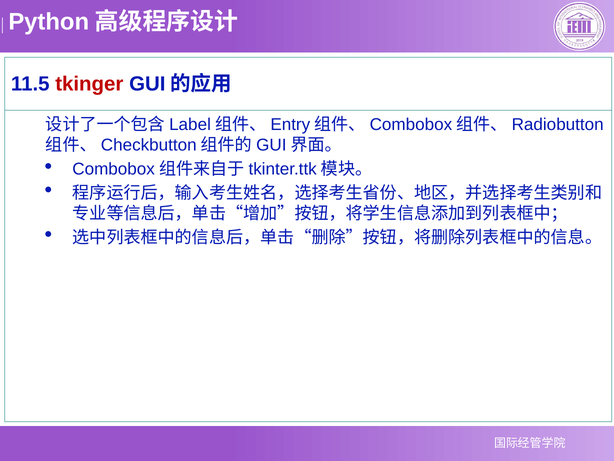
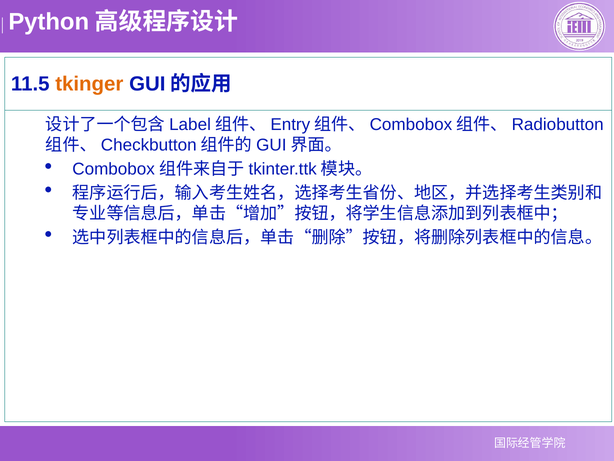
tkinger colour: red -> orange (89, 84)
